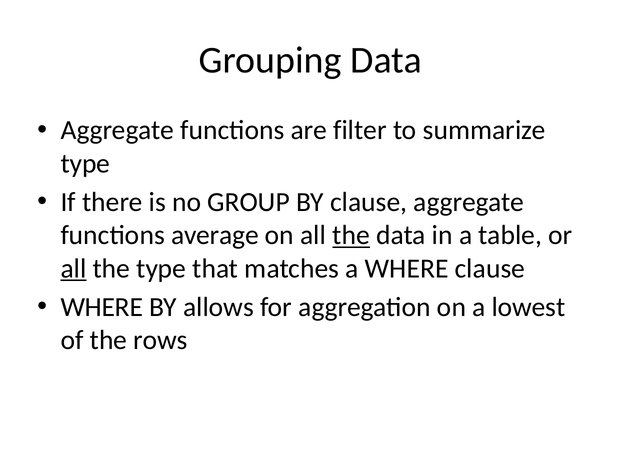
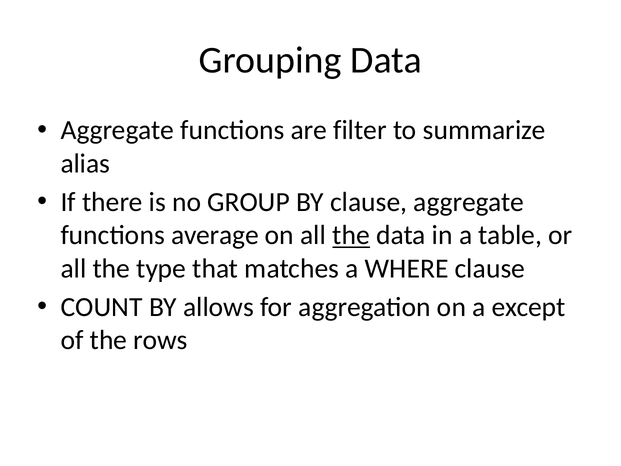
type: type -> alias (85, 163)
all underline: present -> none (73, 268)
WHERE: WHERE -> COUNT (102, 307)
lowest: lowest -> except (529, 307)
